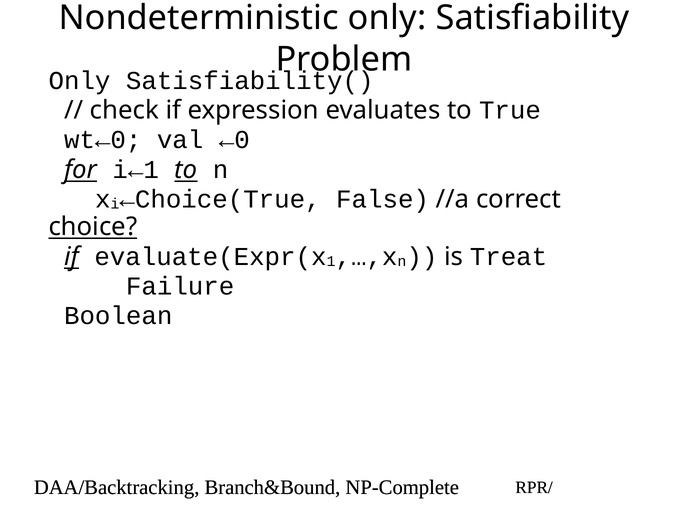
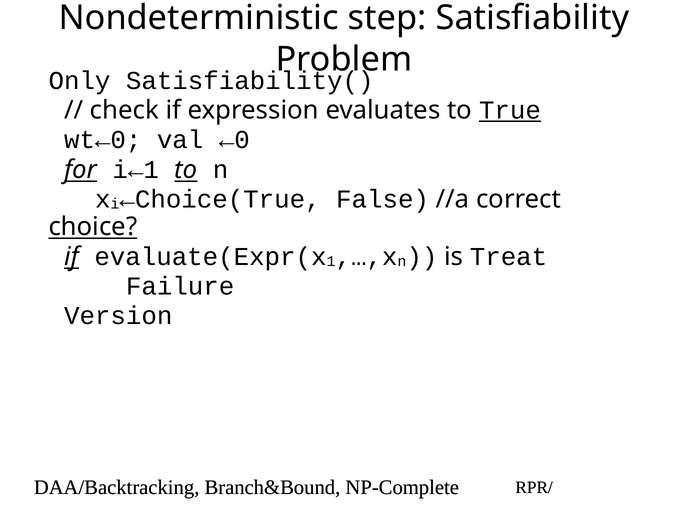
Nondeterministic only: only -> step (387, 18)
True underline: none -> present (510, 110)
Boolean: Boolean -> Version (118, 316)
